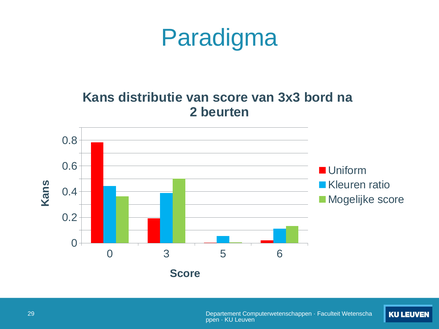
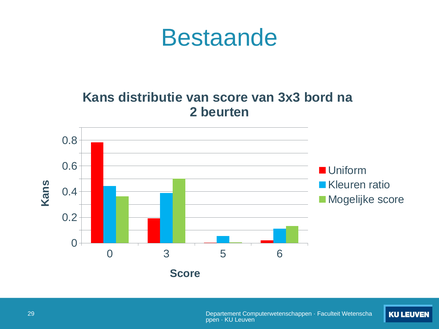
Paradigma: Paradigma -> Bestaande (219, 38)
